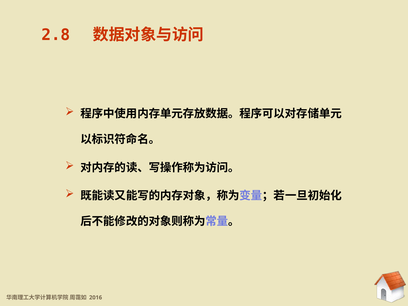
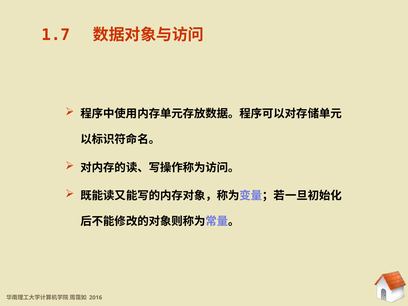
2.8: 2.8 -> 1.7 (56, 35)
